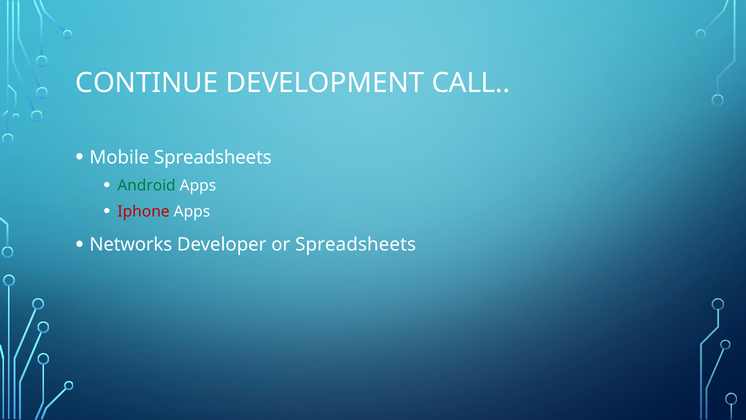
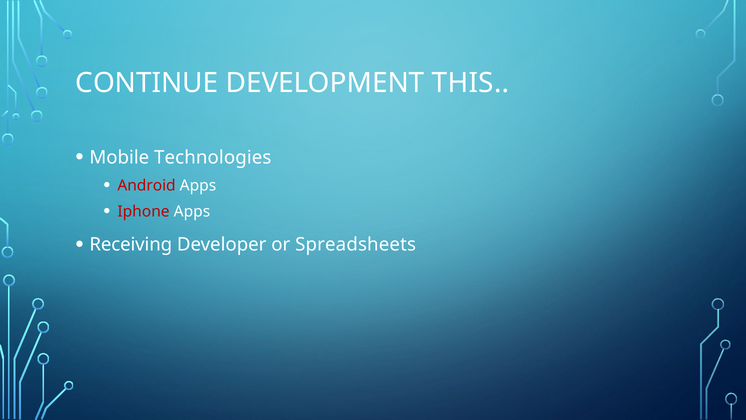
CALL: CALL -> THIS (471, 83)
Mobile Spreadsheets: Spreadsheets -> Technologies (213, 157)
Android colour: green -> red (147, 185)
Networks: Networks -> Receiving (131, 245)
